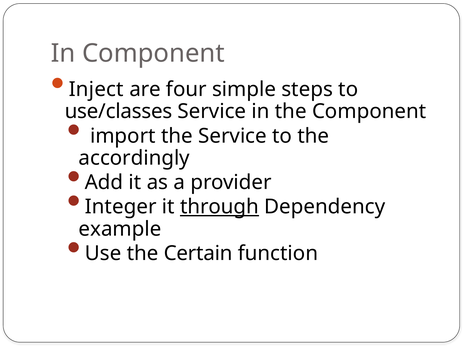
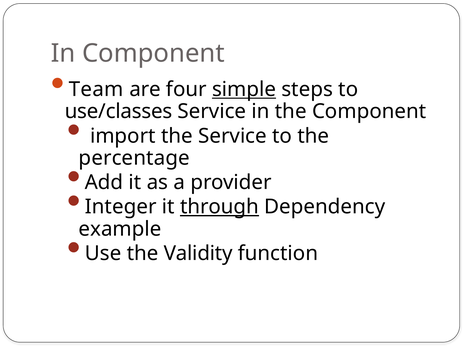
Inject: Inject -> Team (96, 89)
simple underline: none -> present (244, 89)
accordingly: accordingly -> percentage (134, 158)
Certain: Certain -> Validity (198, 254)
